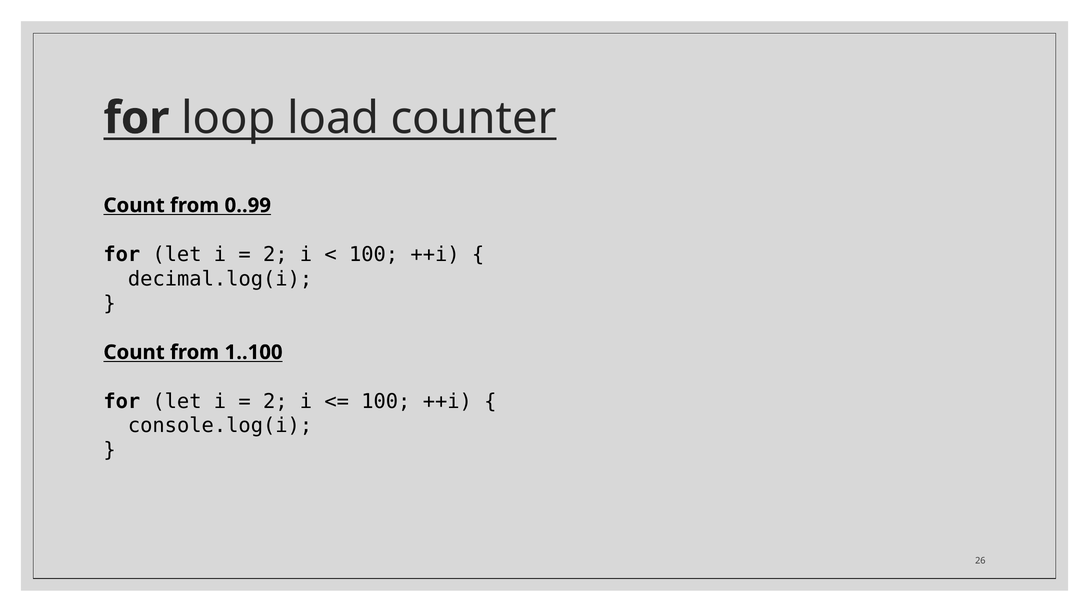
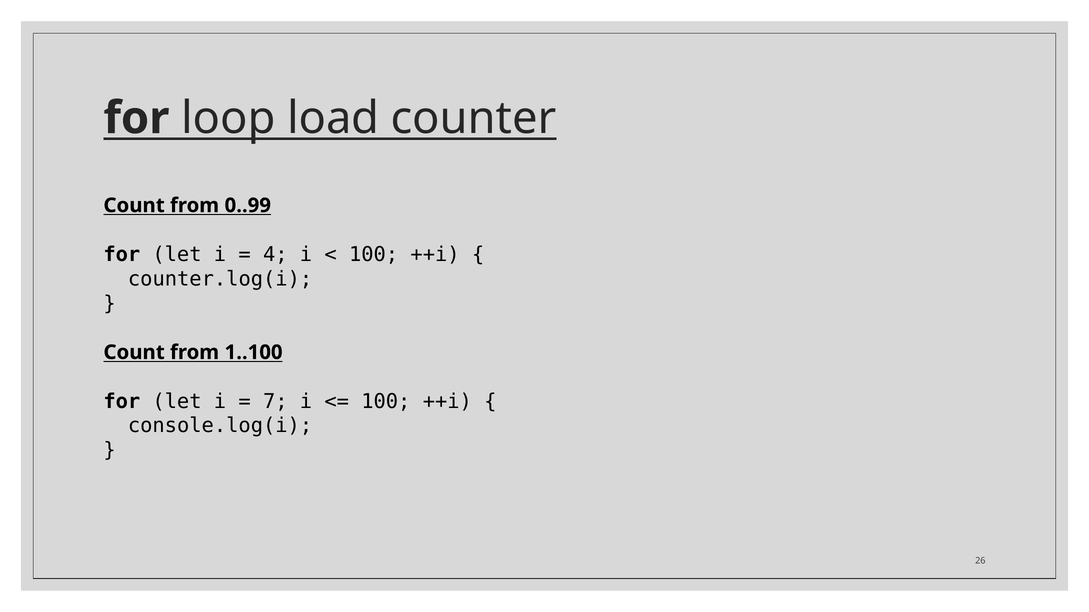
2: 2 -> 4 (275, 255)
decimal.log(i: decimal.log(i -> counter.log(i (220, 279)
2: 2 -> 7 (275, 402)
